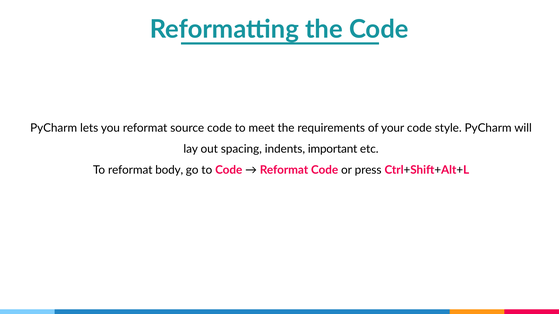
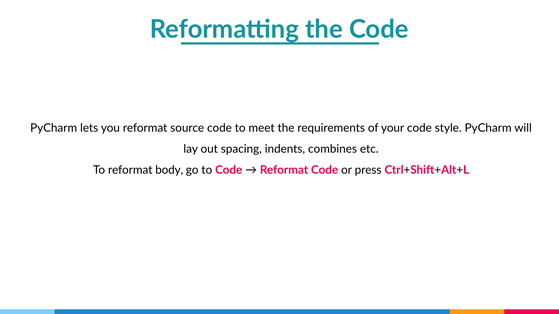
important: important -> combines (333, 149)
